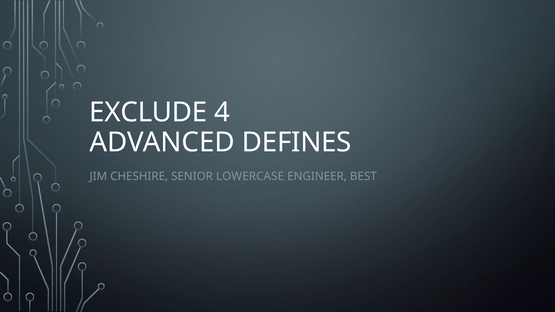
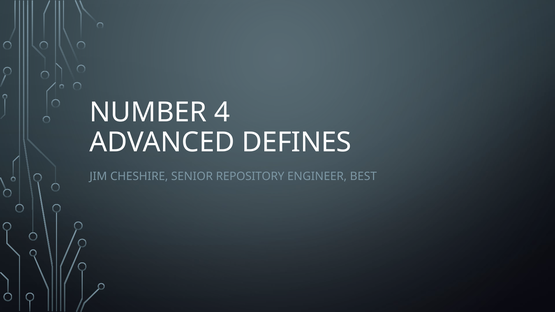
EXCLUDE: EXCLUDE -> NUMBER (148, 113)
LOWERCASE: LOWERCASE -> REPOSITORY (250, 177)
